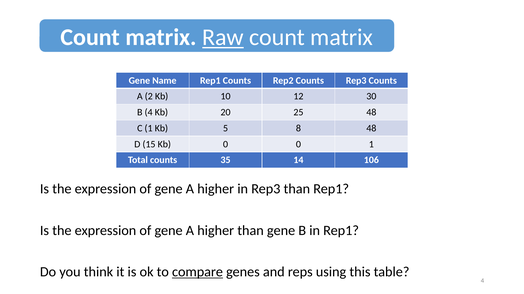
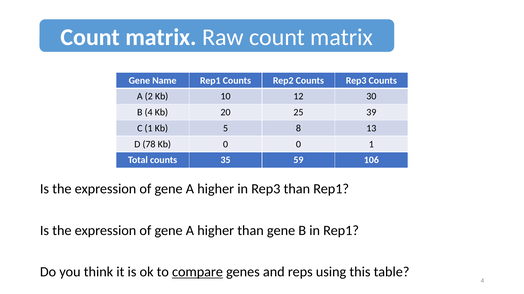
Raw underline: present -> none (223, 37)
25 48: 48 -> 39 (371, 113)
8 48: 48 -> 13 (371, 129)
15: 15 -> 78 (149, 144)
14: 14 -> 59 (298, 160)
